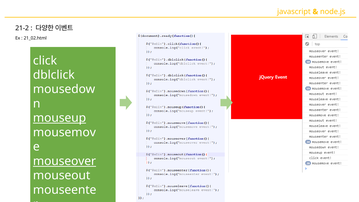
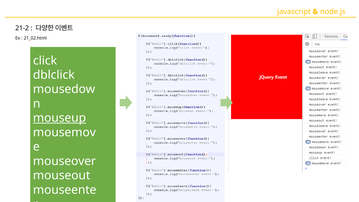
mouseover underline: present -> none (64, 161)
